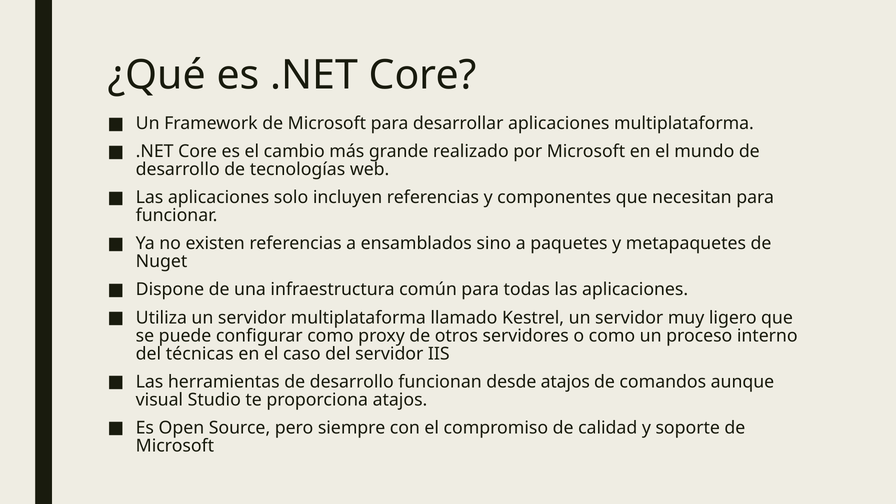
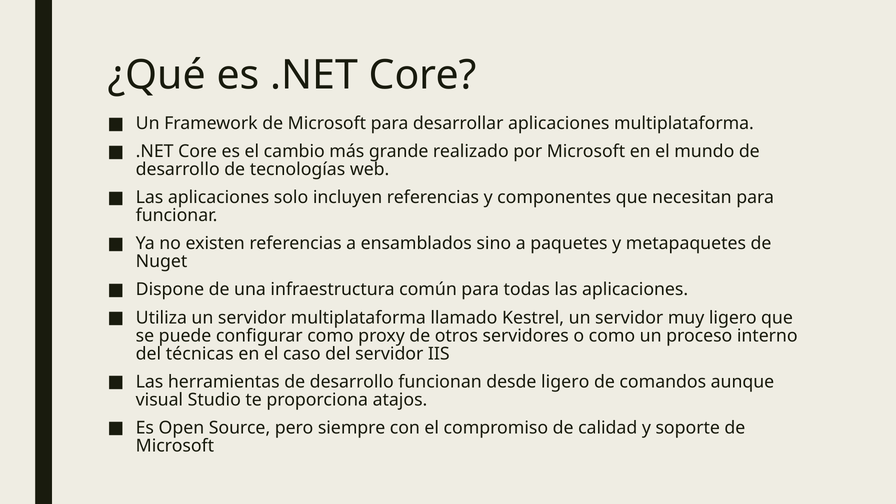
desde atajos: atajos -> ligero (565, 382)
